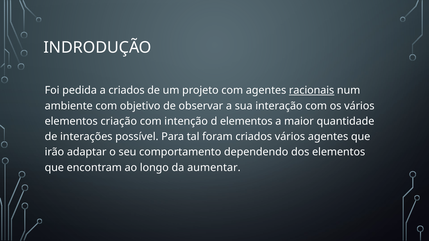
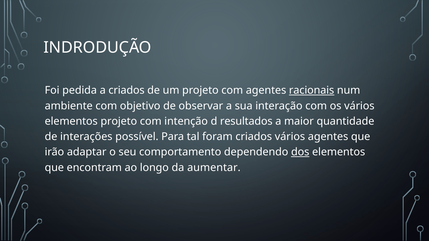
elementos criação: criação -> projeto (119, 121)
d elementos: elementos -> resultados (246, 121)
dos underline: none -> present (300, 152)
